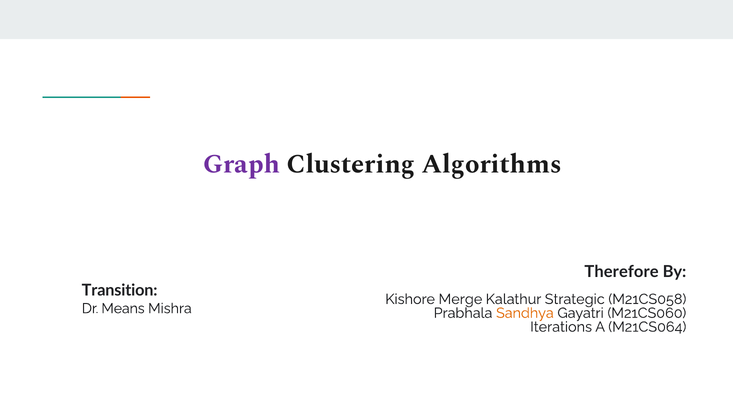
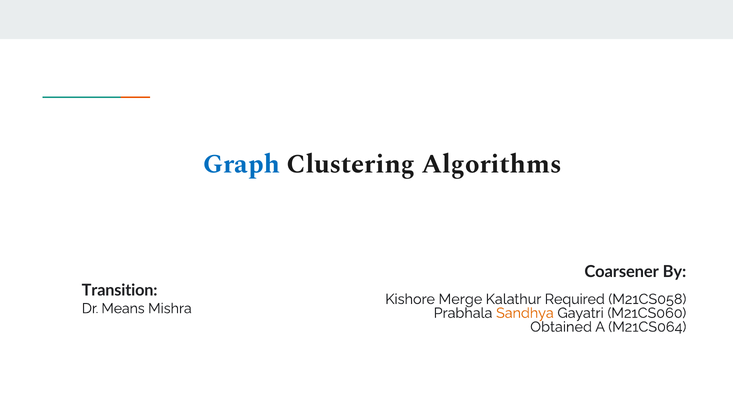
Graph colour: purple -> blue (242, 164)
Therefore: Therefore -> Coarsener (622, 272)
Strategic: Strategic -> Required (575, 299)
Iterations: Iterations -> Obtained (561, 327)
